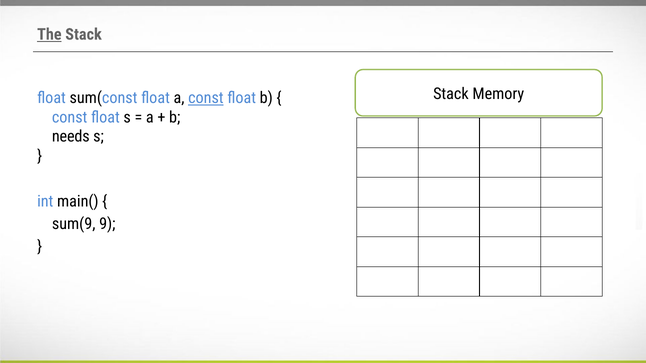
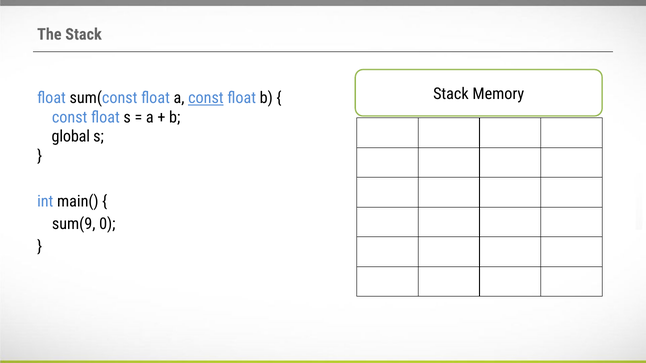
The underline: present -> none (49, 34)
needs: needs -> global (71, 137)
9: 9 -> 0 (107, 224)
